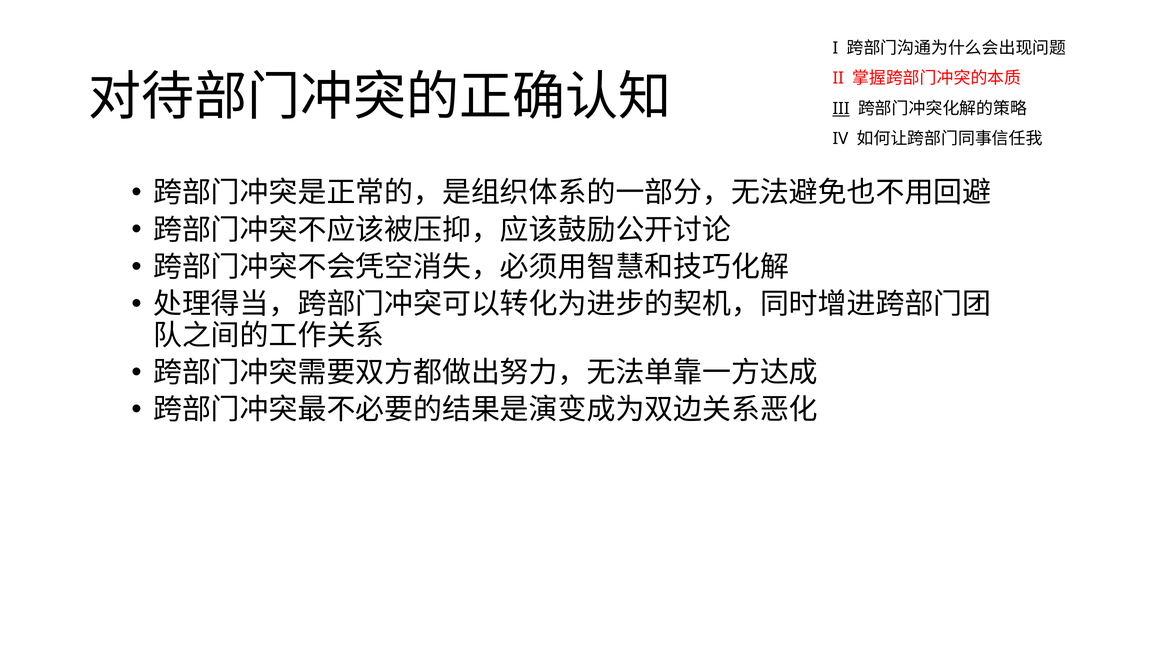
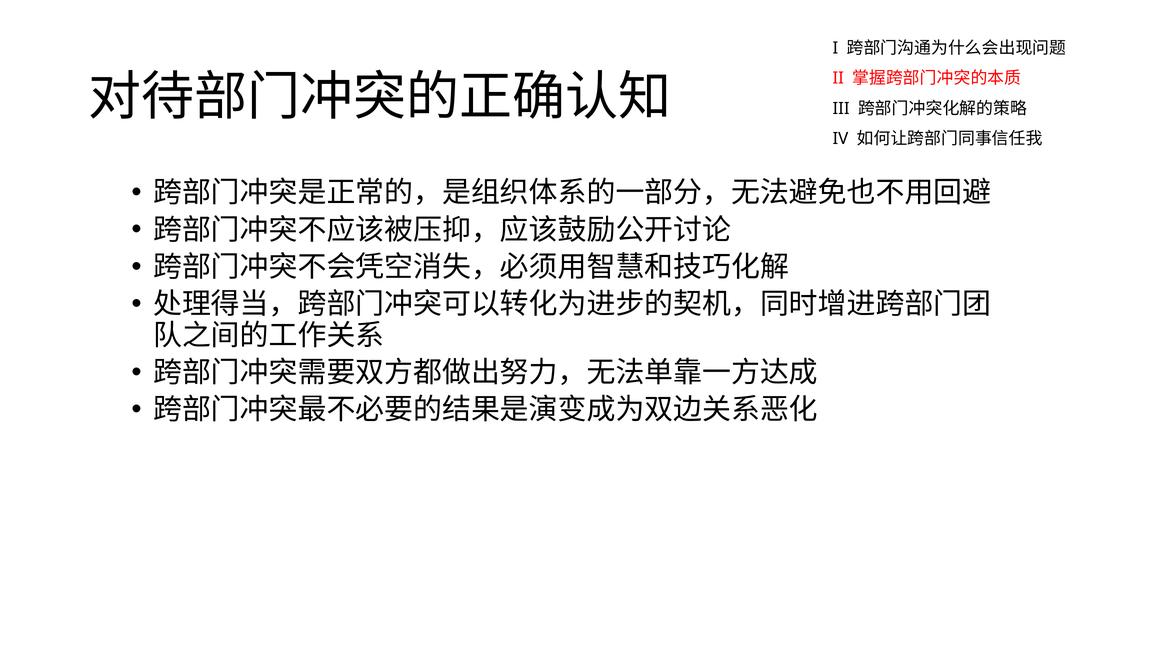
III underline: present -> none (841, 109)
